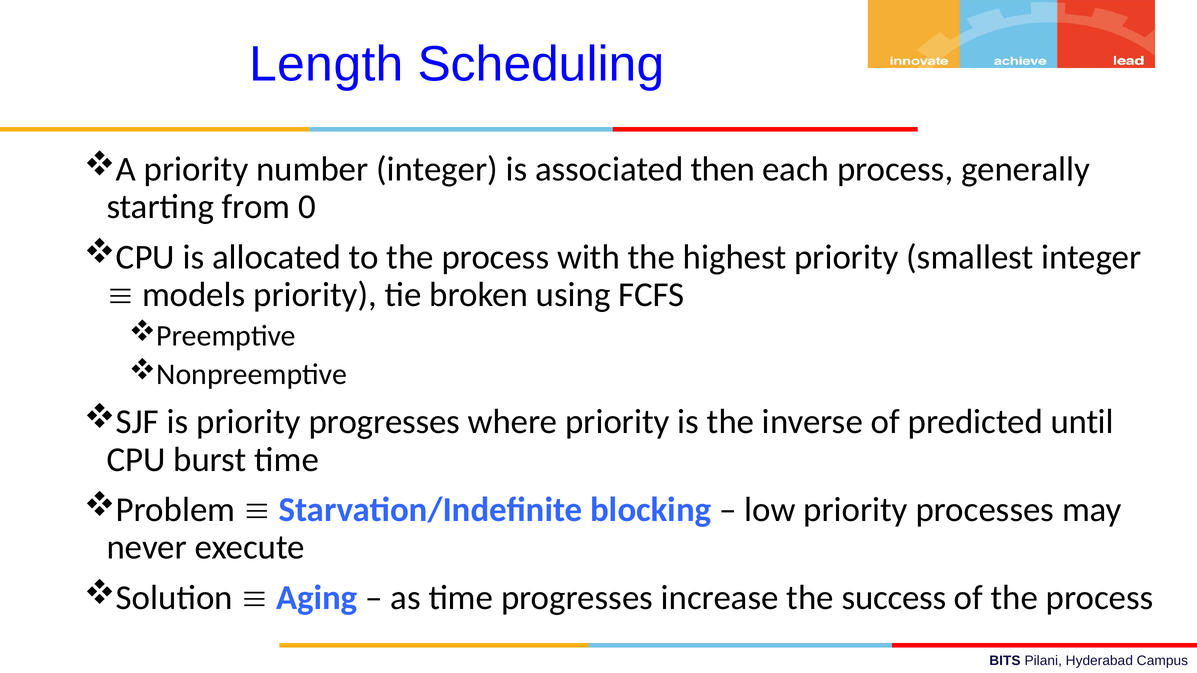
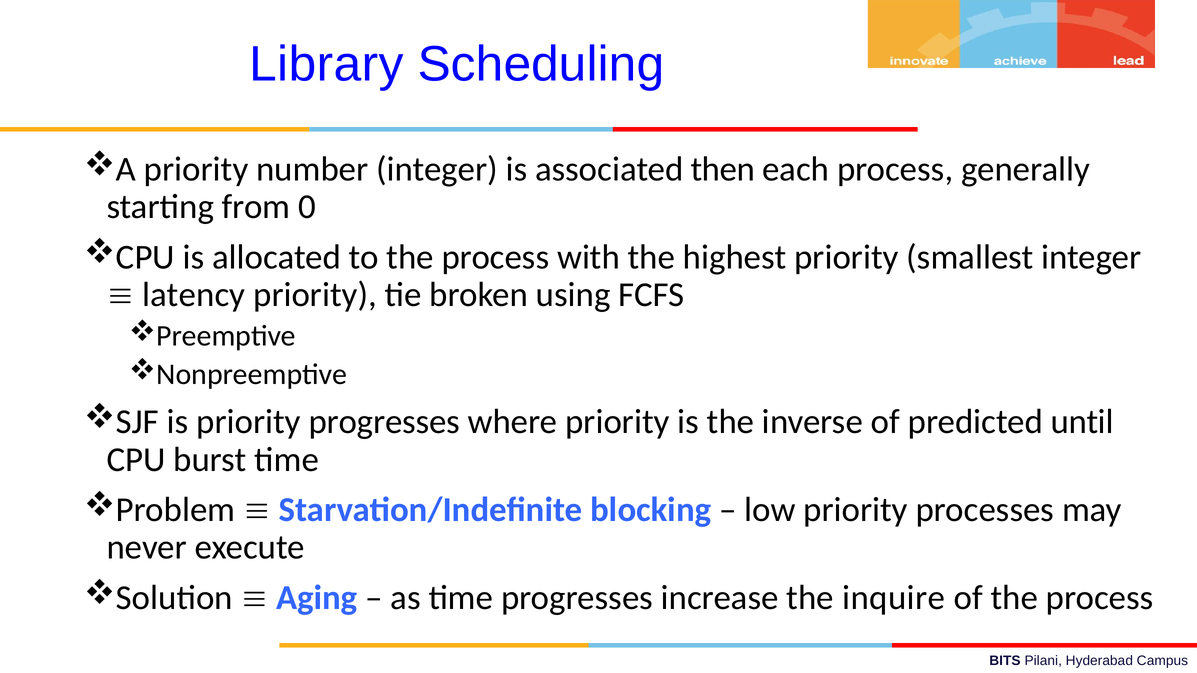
Length: Length -> Library (326, 64)
models: models -> latency (194, 295)
success: success -> inquire (894, 598)
